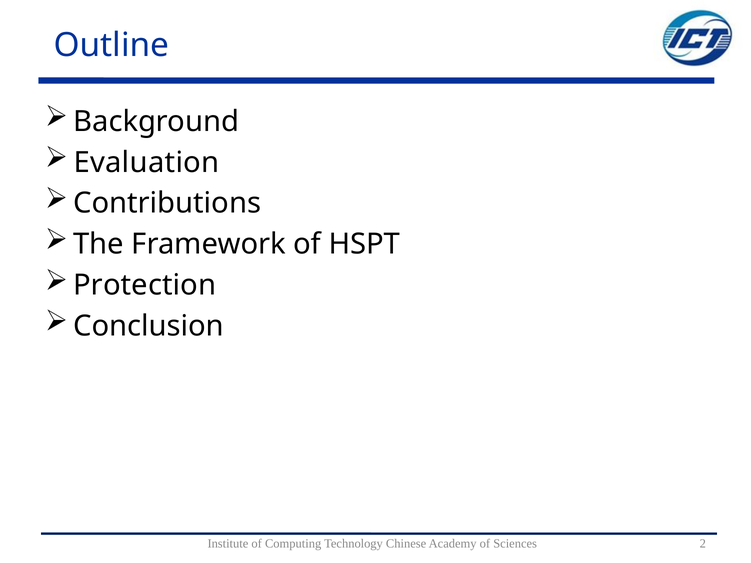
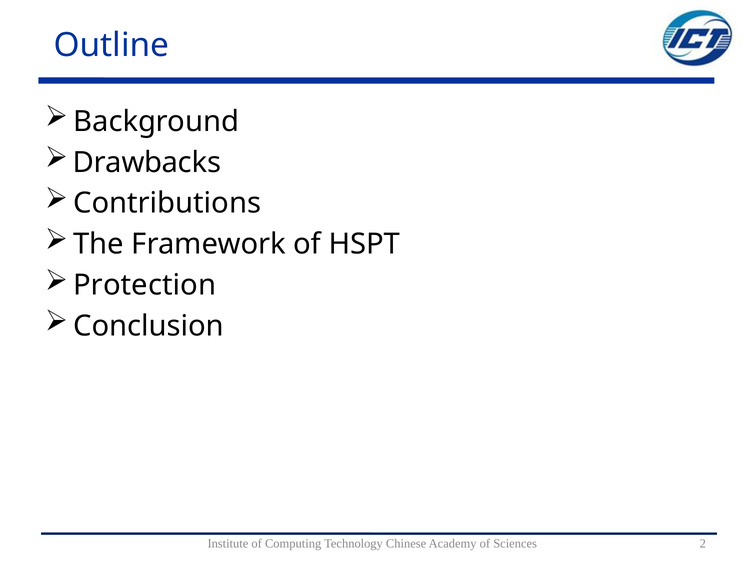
Evaluation: Evaluation -> Drawbacks (147, 163)
